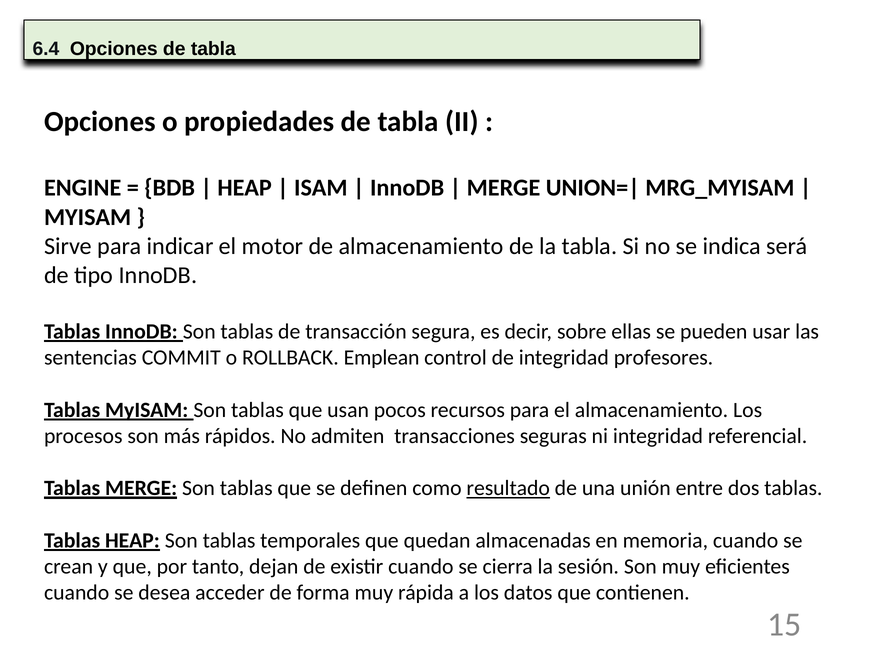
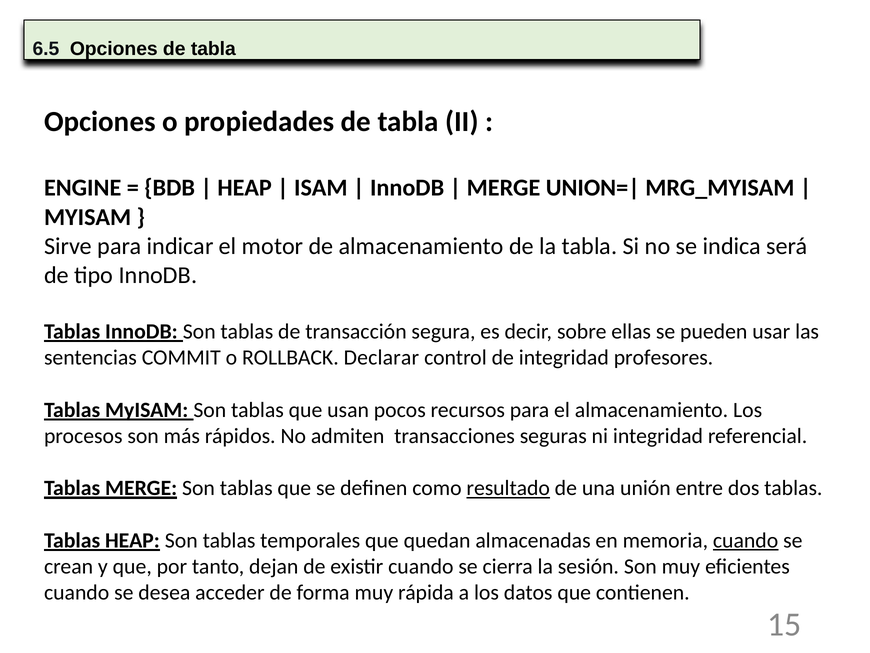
6.4: 6.4 -> 6.5 (46, 49)
Emplean: Emplean -> Declarar (381, 357)
cuando underline: none -> present (746, 540)
